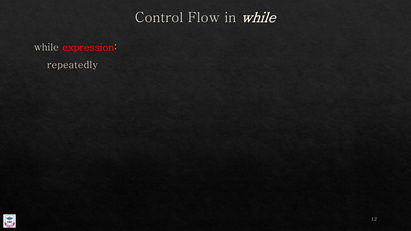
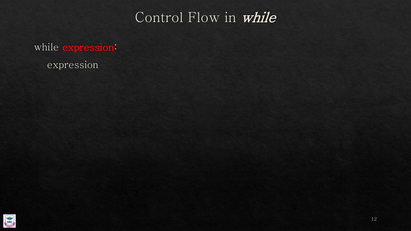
repeatedly: repeatedly -> expression (73, 65)
